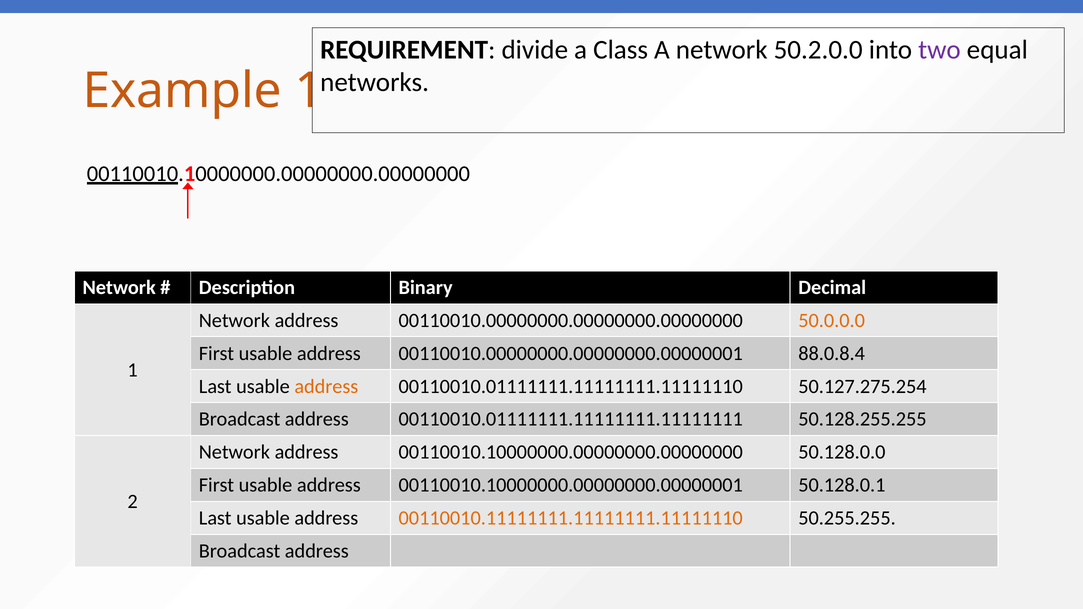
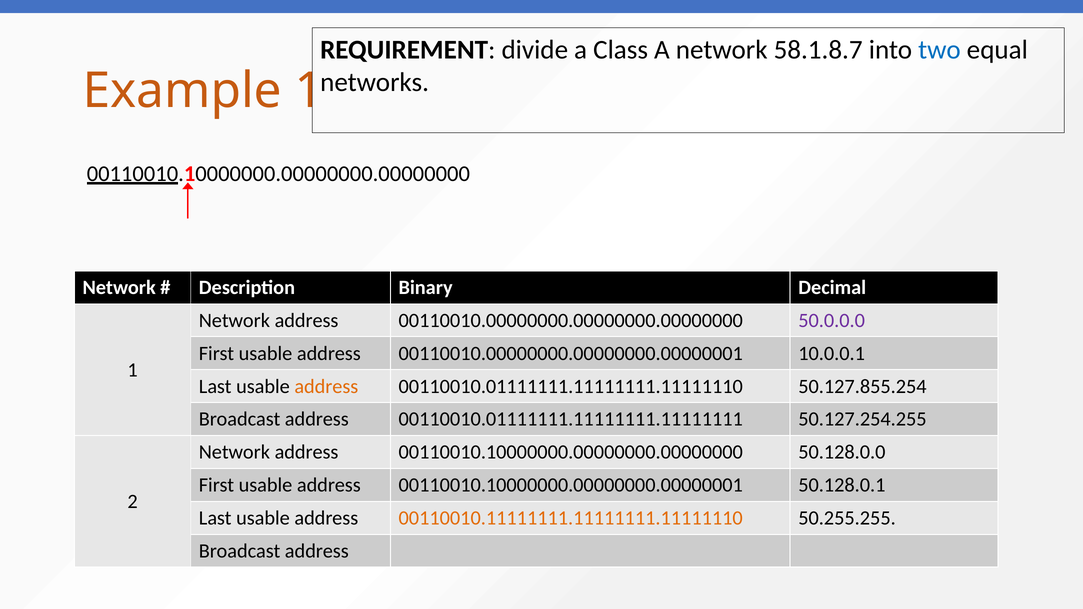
50.2.0.0: 50.2.0.0 -> 58.1.8.7 (818, 50)
two colour: purple -> blue (939, 50)
50.0.0.0 colour: orange -> purple (832, 321)
88.0.8.4: 88.0.8.4 -> 10.0.0.1 (832, 354)
50.127.275.254: 50.127.275.254 -> 50.127.855.254 (862, 386)
50.128.255.255: 50.128.255.255 -> 50.127.254.255 (862, 419)
